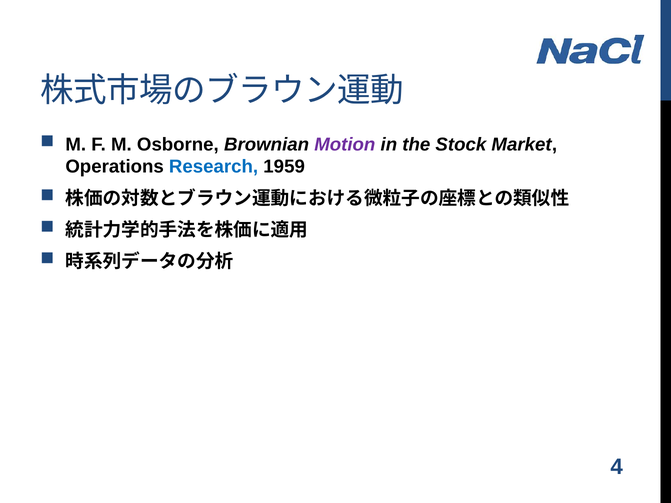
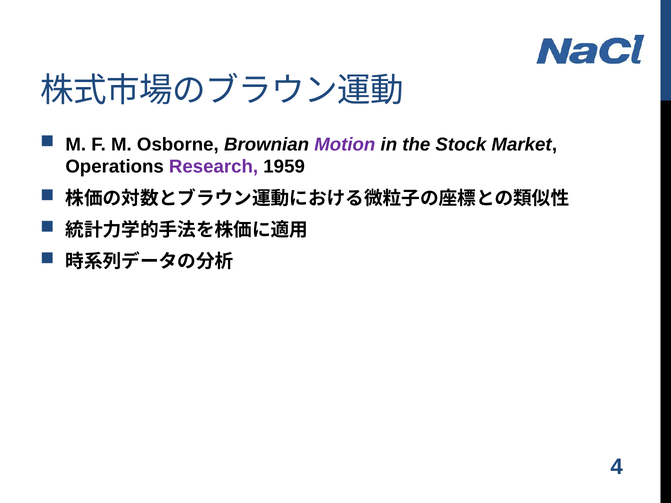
Research colour: blue -> purple (214, 167)
